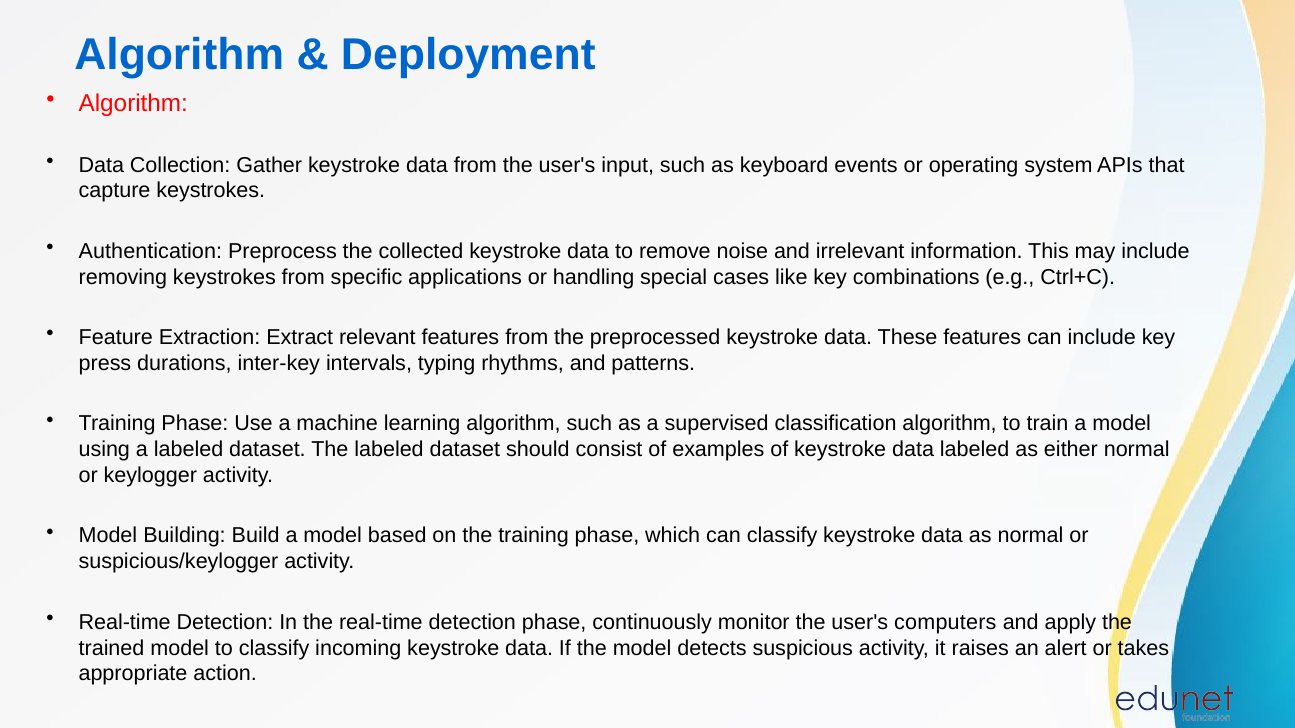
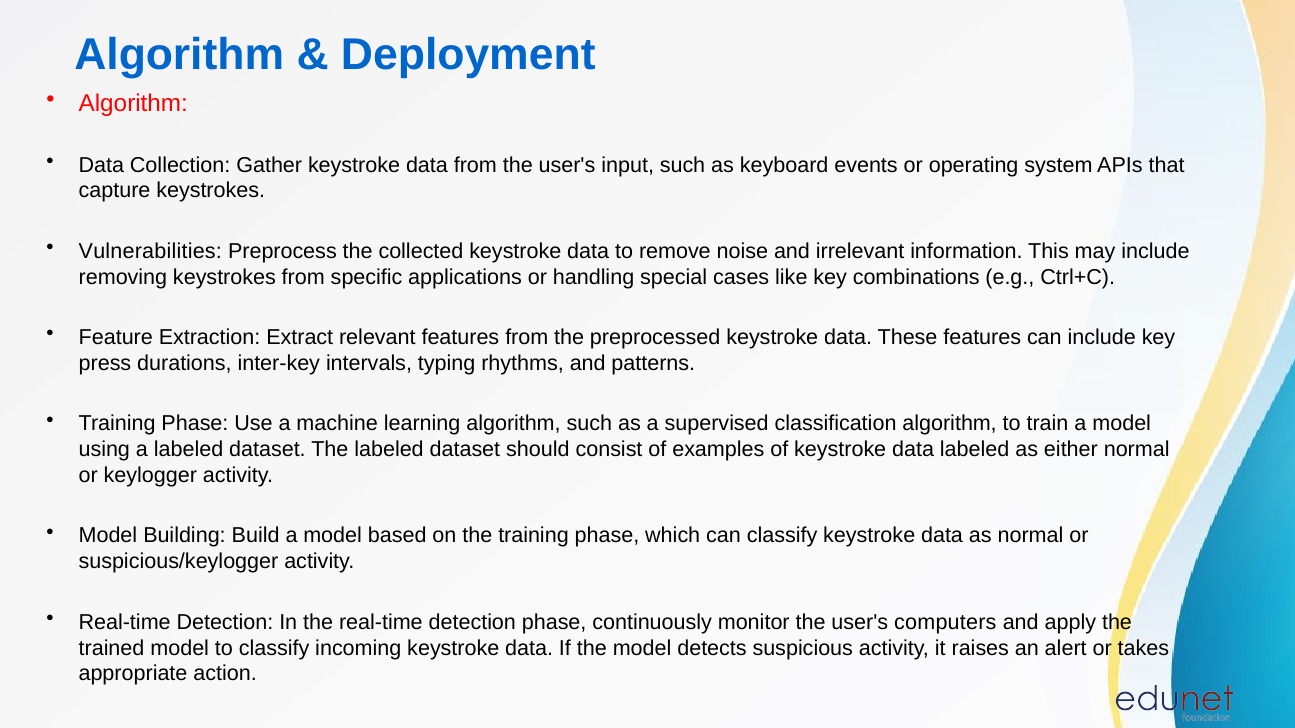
Authentication: Authentication -> Vulnerabilities (150, 251)
